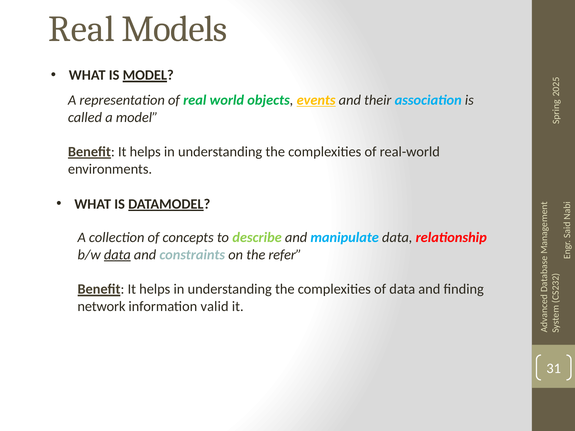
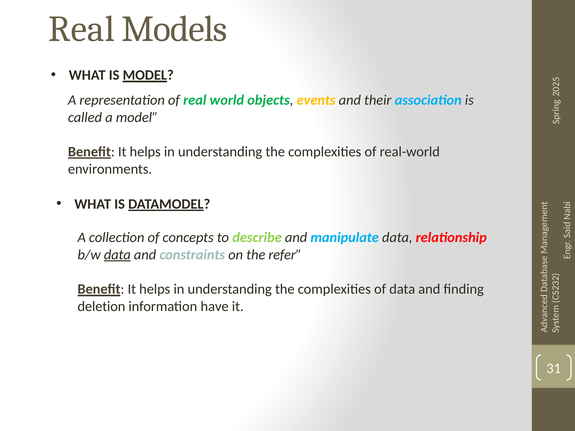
events underline: present -> none (316, 100)
network: network -> deletion (101, 307)
valid: valid -> have (215, 307)
